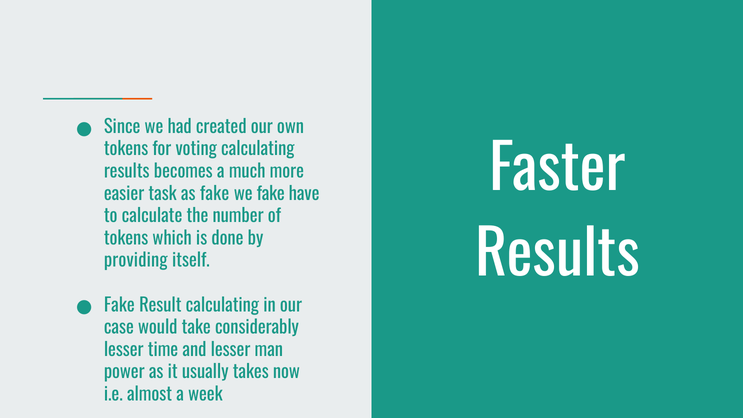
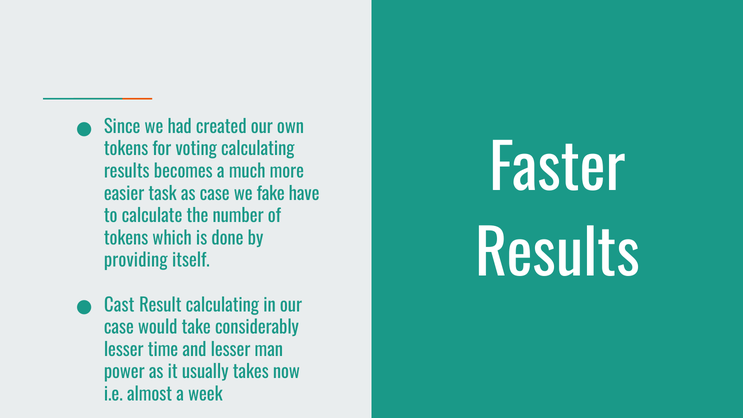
as fake: fake -> case (215, 194)
Fake: Fake -> Cast (119, 305)
